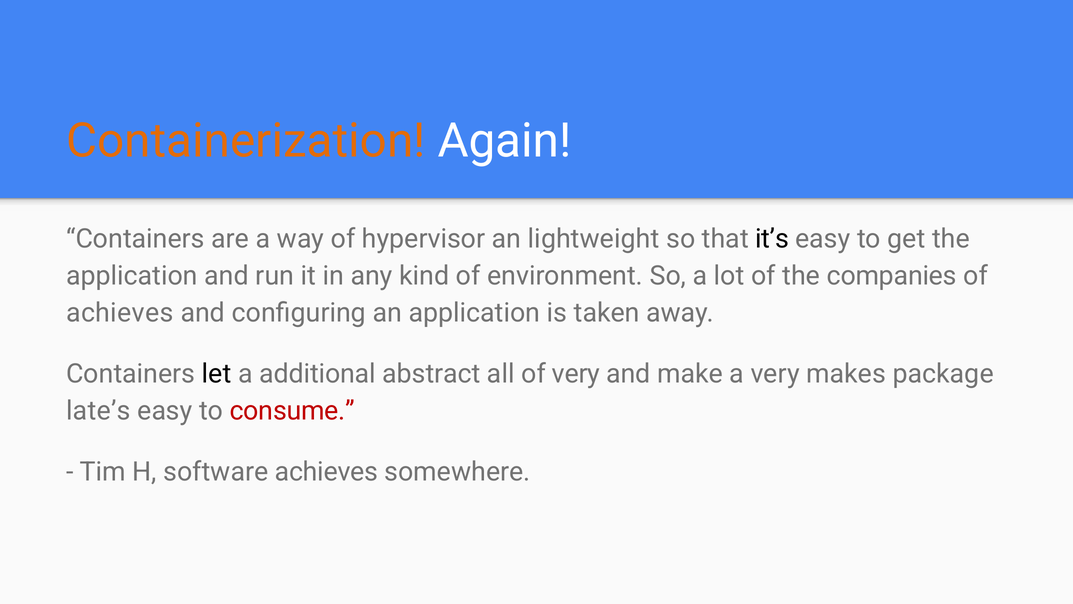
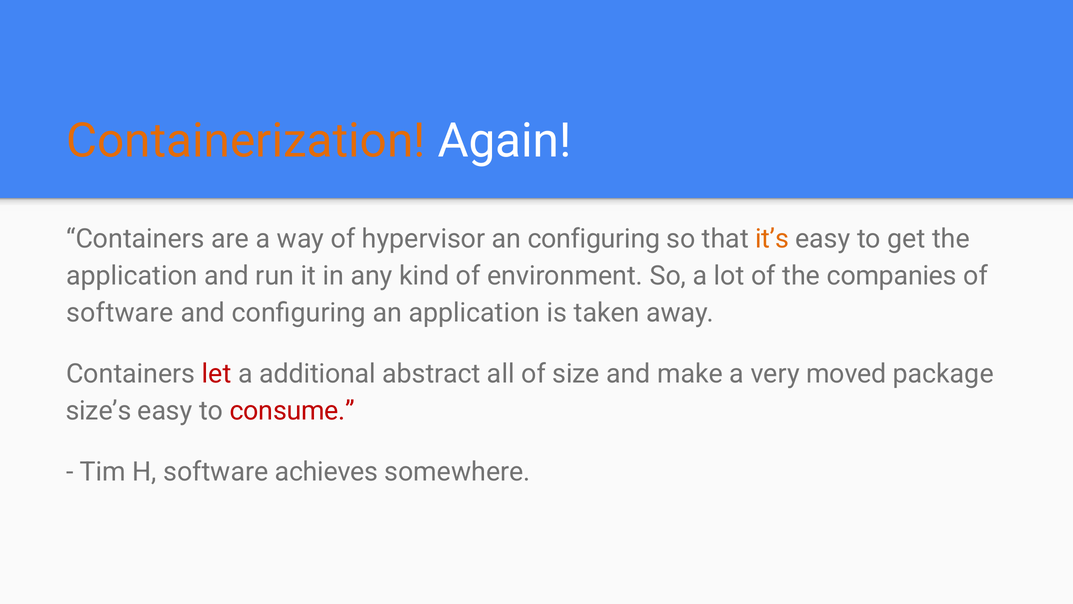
an lightweight: lightweight -> configuring (594, 239)
it’s colour: black -> orange (772, 239)
achieves: achieves -> software (120, 313)
let colour: black -> red (217, 373)
of very: very -> size (576, 373)
makes: makes -> moved (846, 373)
late’s: late’s -> size’s (99, 411)
